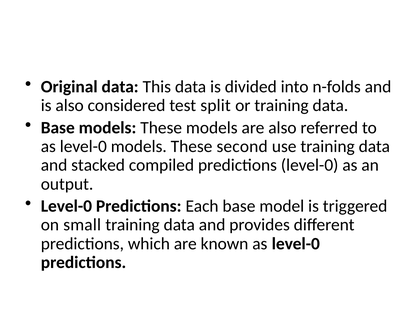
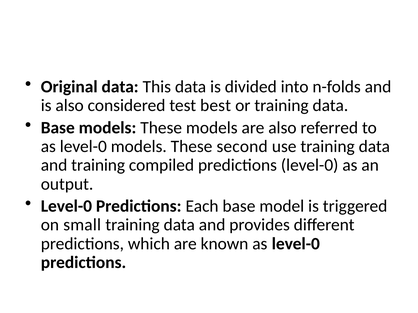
split: split -> best (216, 106)
and stacked: stacked -> training (98, 165)
